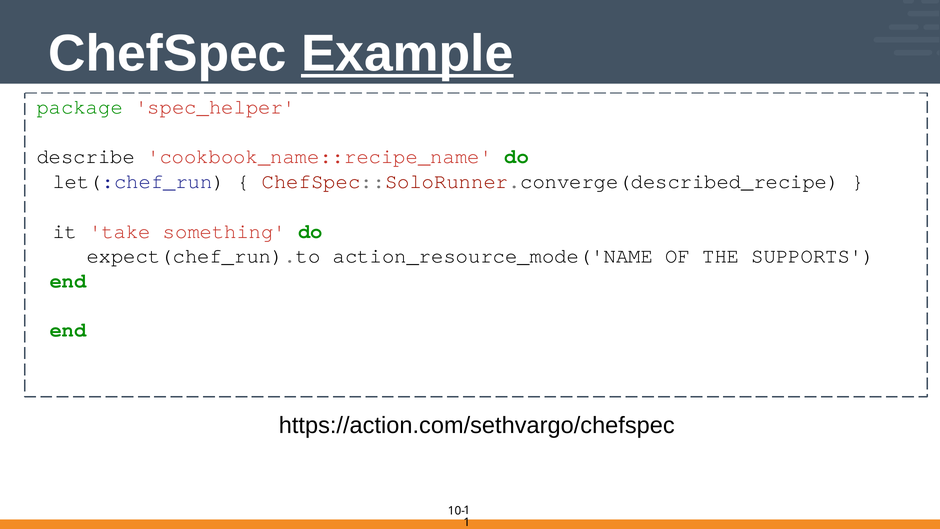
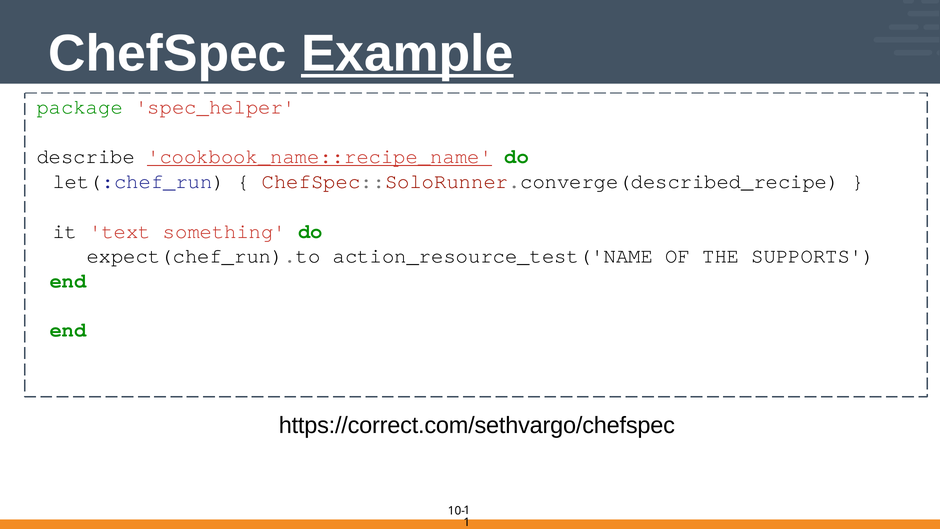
cookbook_name::recipe_name underline: none -> present (320, 156)
take: take -> text (120, 231)
action_resource_mode('NAME: action_resource_mode('NAME -> action_resource_test('NAME (493, 256)
https://action.com/sethvargo/chefspec: https://action.com/sethvargo/chefspec -> https://correct.com/sethvargo/chefspec (477, 426)
